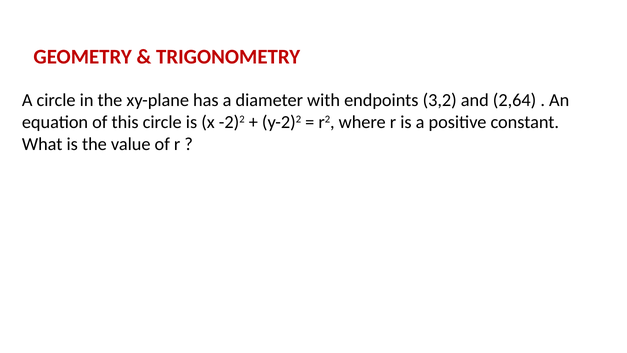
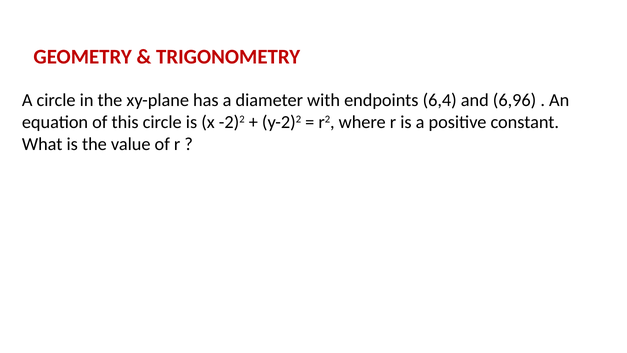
3,2: 3,2 -> 6,4 (440, 100)
2,64: 2,64 -> 6,96 (515, 100)
